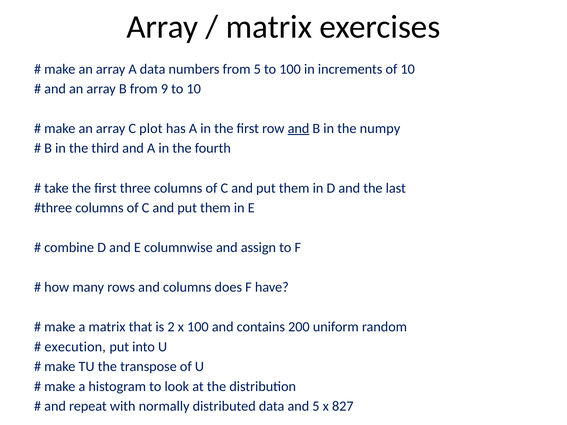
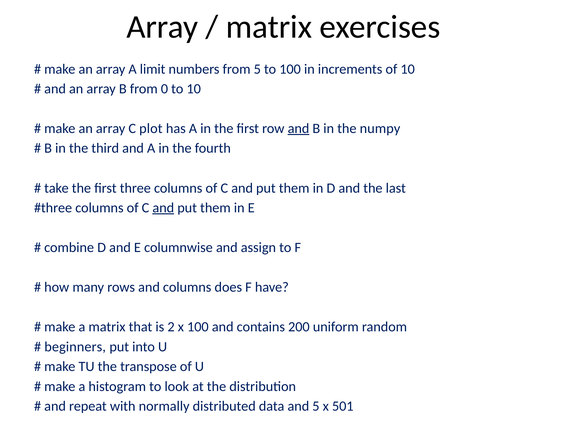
A data: data -> limit (153, 69)
9: 9 -> 0 (164, 89)
and underline: none -> present (163, 208)
execution: execution -> beginners (75, 347)
827: 827 -> 501 (343, 406)
